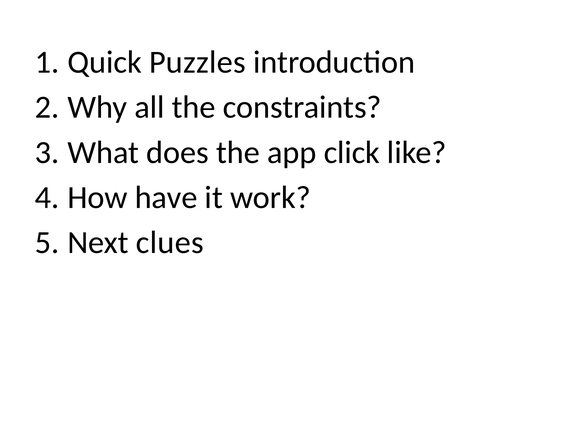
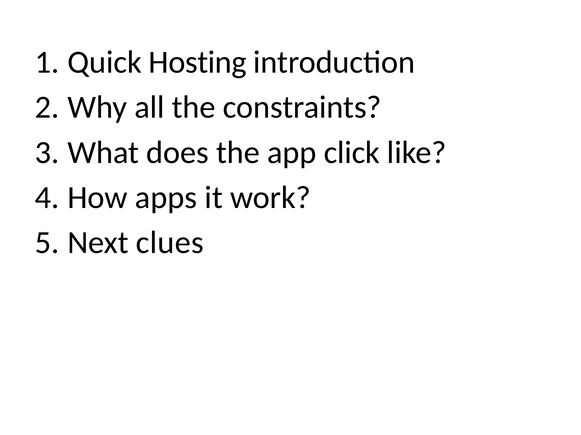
Puzzles: Puzzles -> Hosting (198, 62)
have: have -> apps (166, 198)
